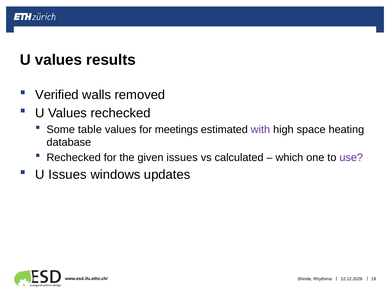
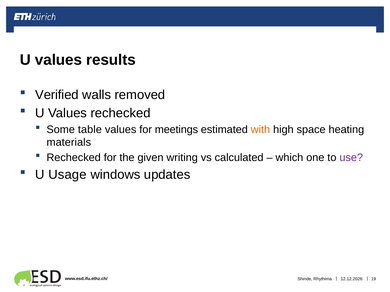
with colour: purple -> orange (260, 130)
database: database -> materials (69, 143)
given issues: issues -> writing (182, 158)
U Issues: Issues -> Usage (68, 175)
